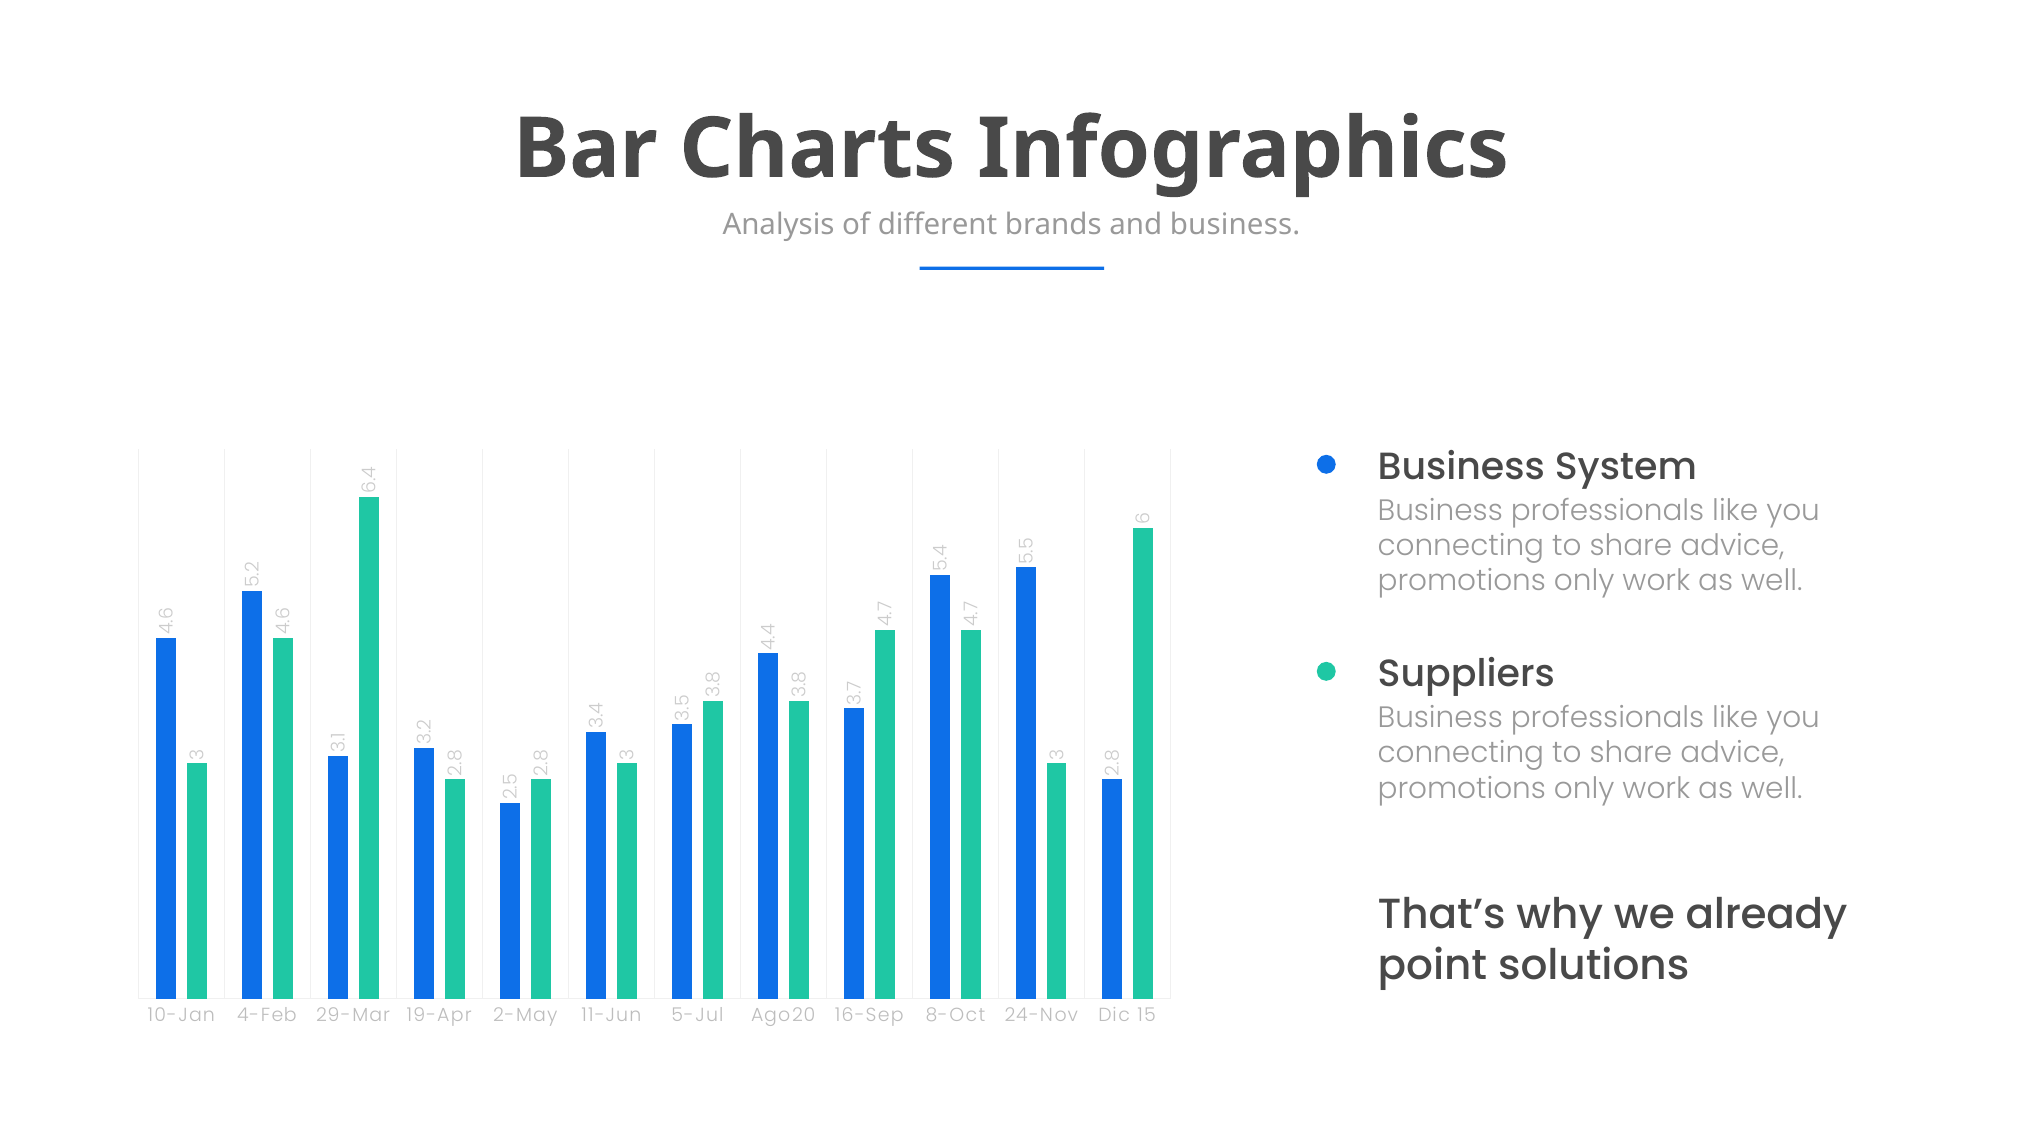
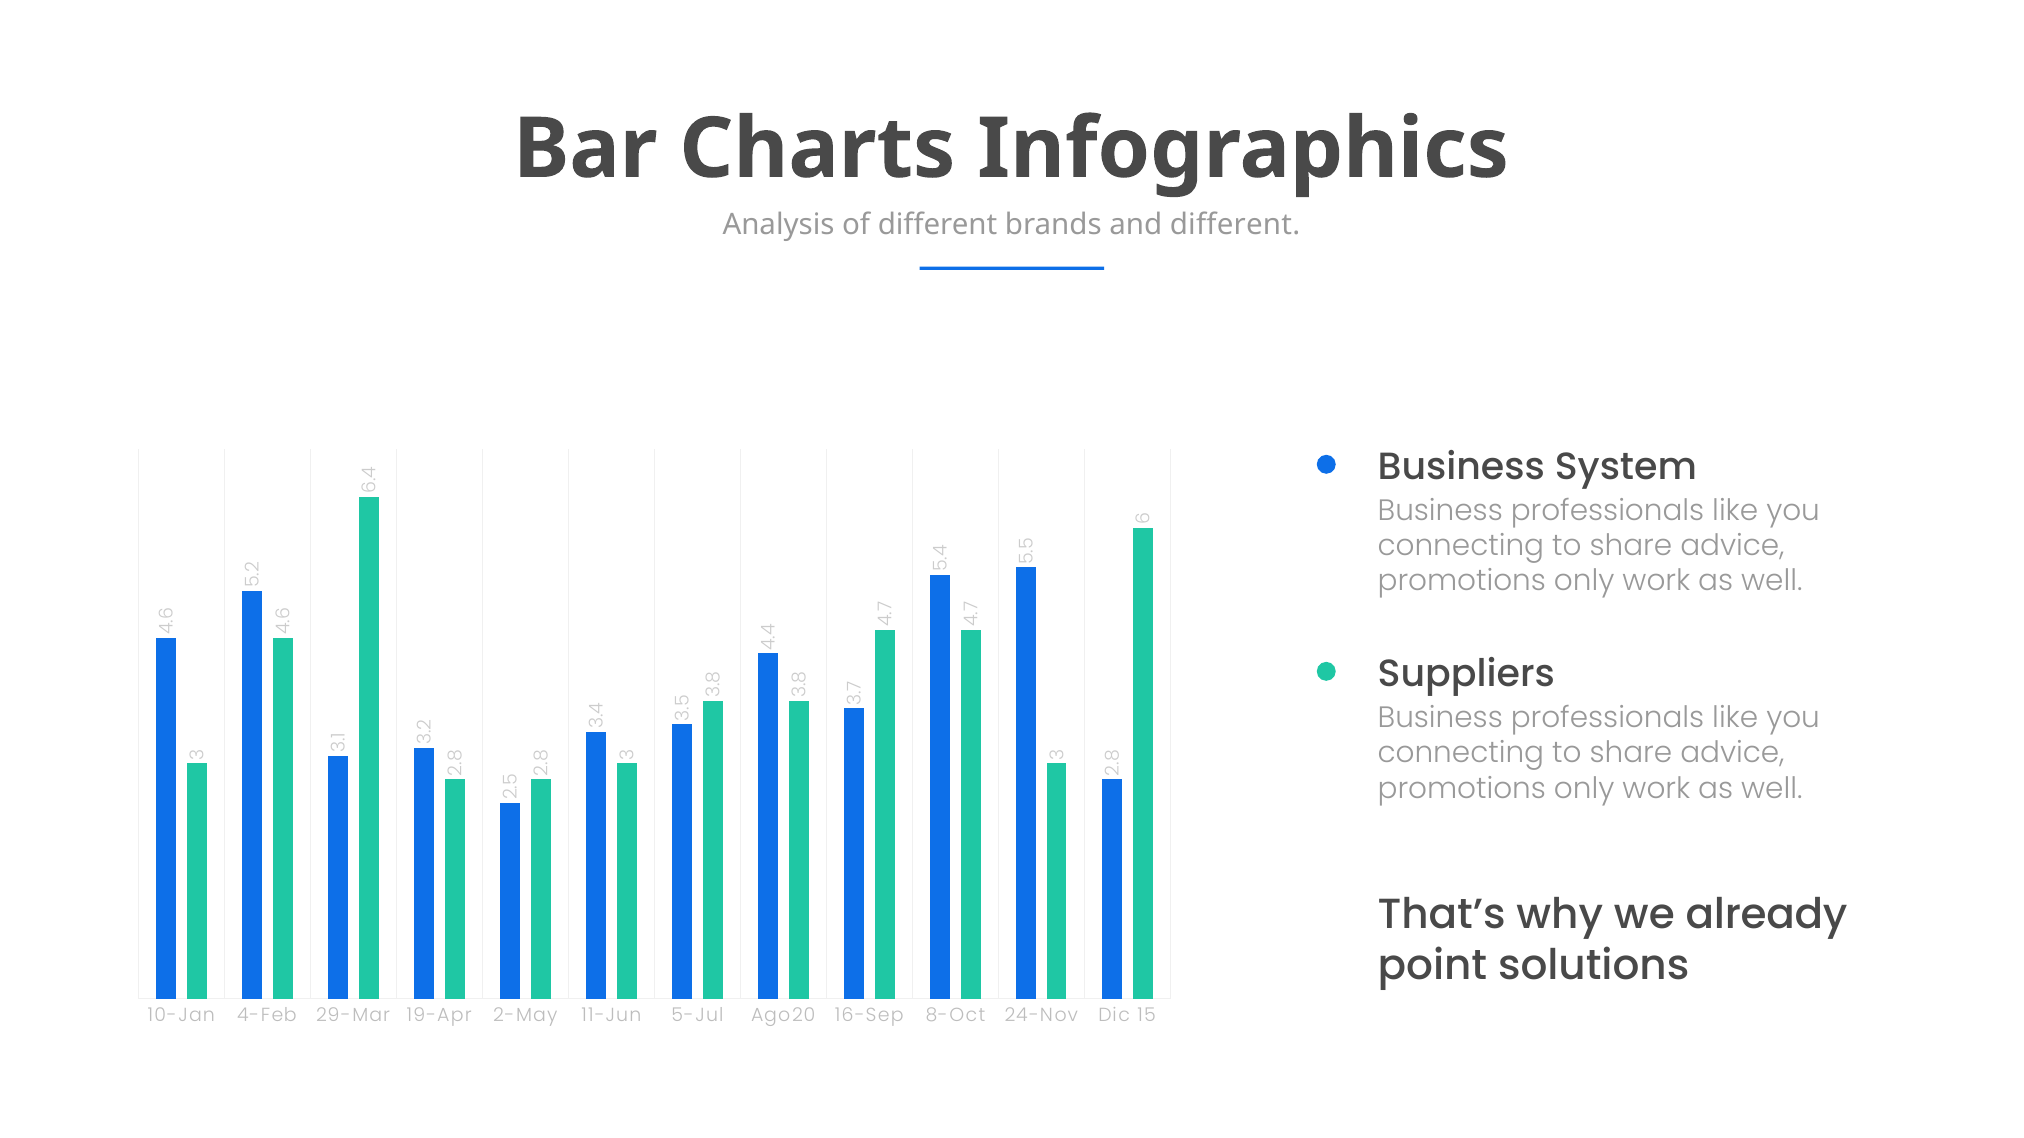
and business: business -> different (1235, 225)
